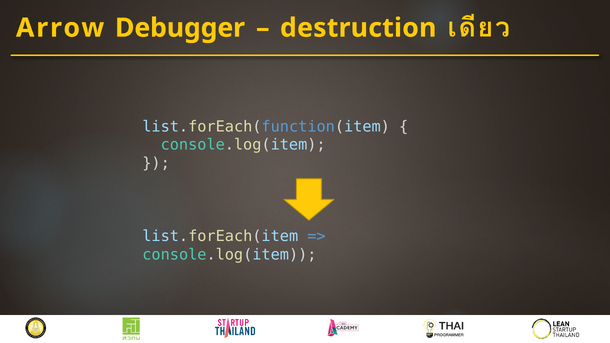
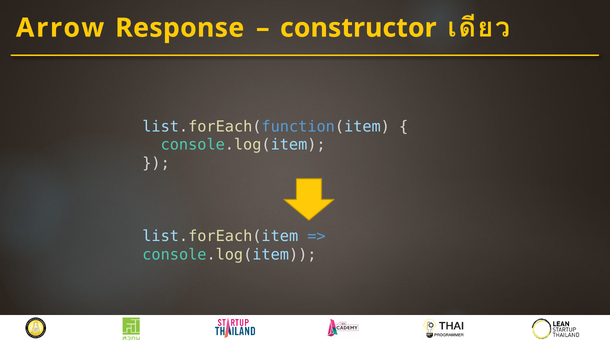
Debugger: Debugger -> Response (180, 28)
destruction: destruction -> constructor (358, 28)
